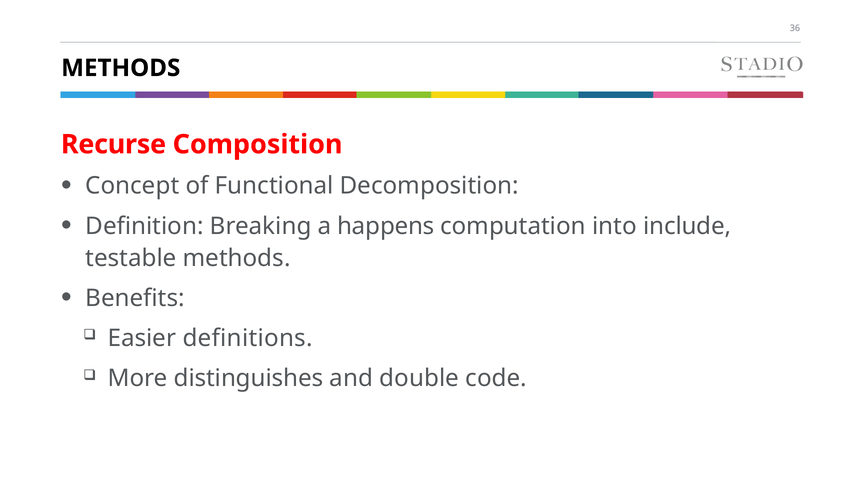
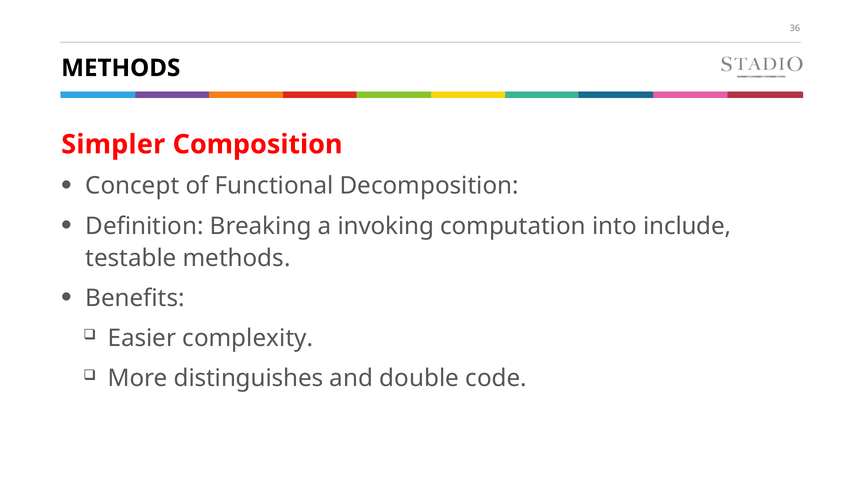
Recurse: Recurse -> Simpler (113, 144)
happens: happens -> invoking (386, 226)
definitions: definitions -> complexity (248, 338)
